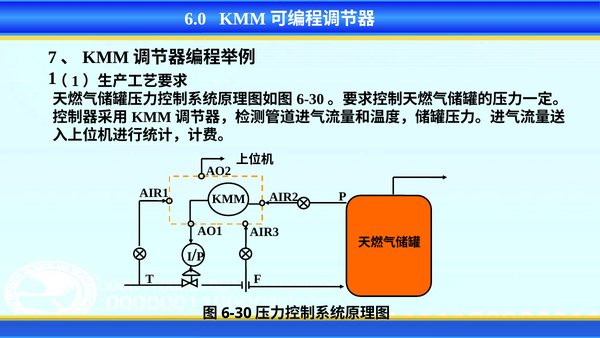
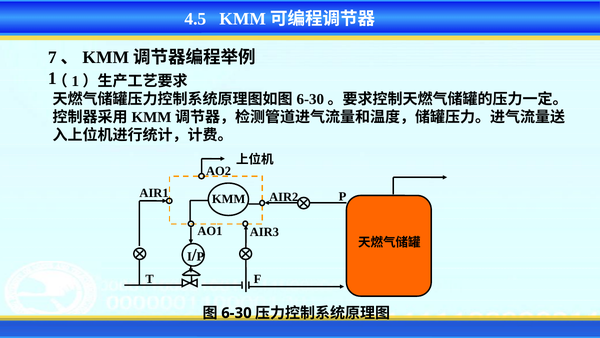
6.0: 6.0 -> 4.5 (195, 19)
